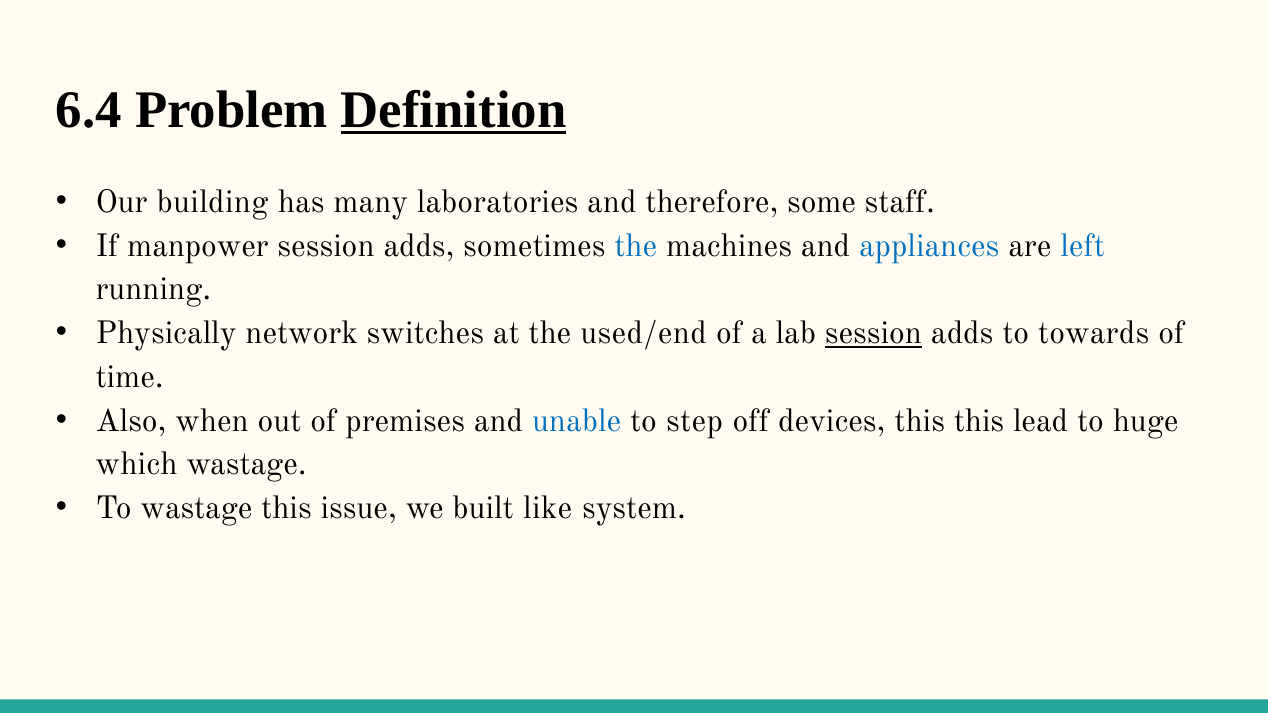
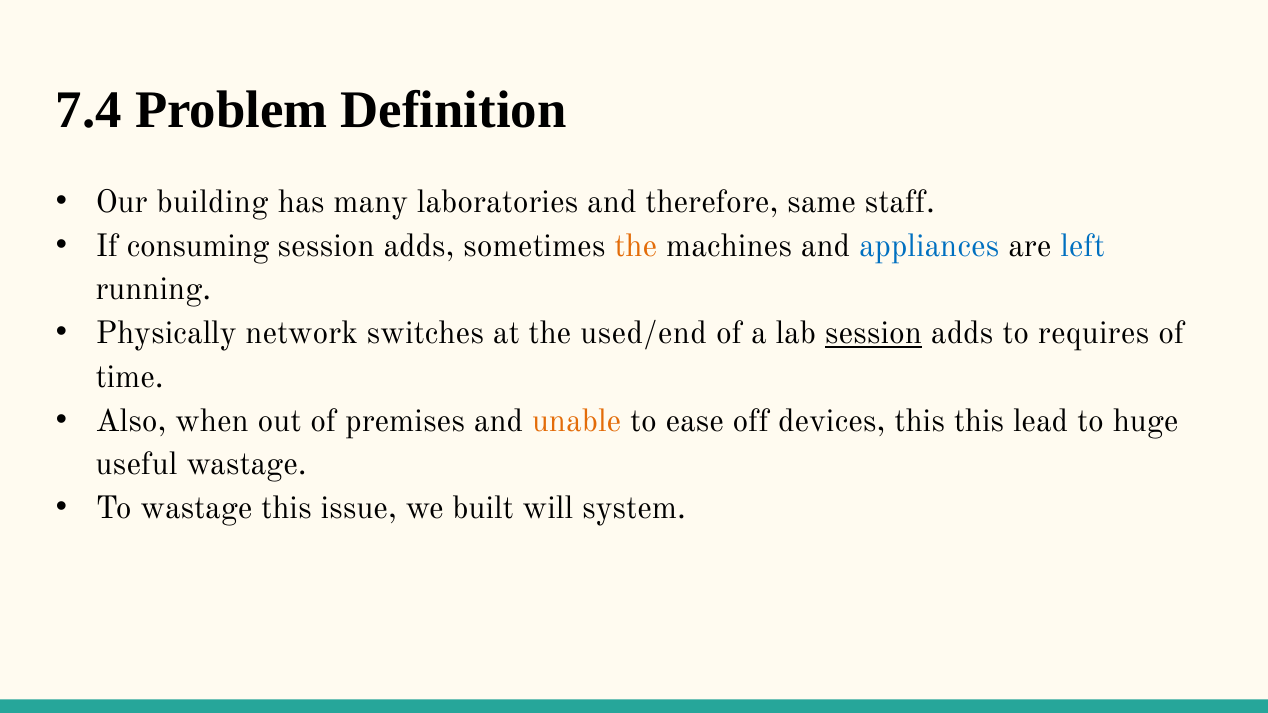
6.4: 6.4 -> 7.4 (89, 110)
Definition underline: present -> none (454, 110)
some: some -> same (822, 202)
manpower: manpower -> consuming (198, 246)
the colour: blue -> orange (636, 246)
towards: towards -> requires (1094, 333)
unable colour: blue -> orange (577, 421)
step: step -> ease (695, 421)
which: which -> useful (137, 464)
like: like -> will (548, 508)
